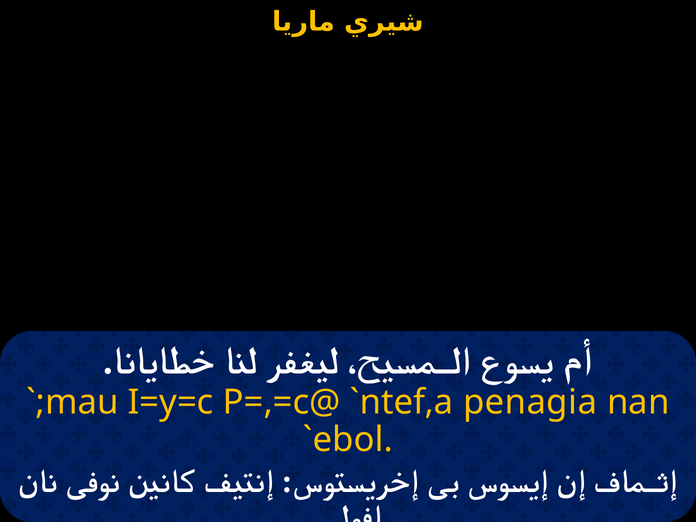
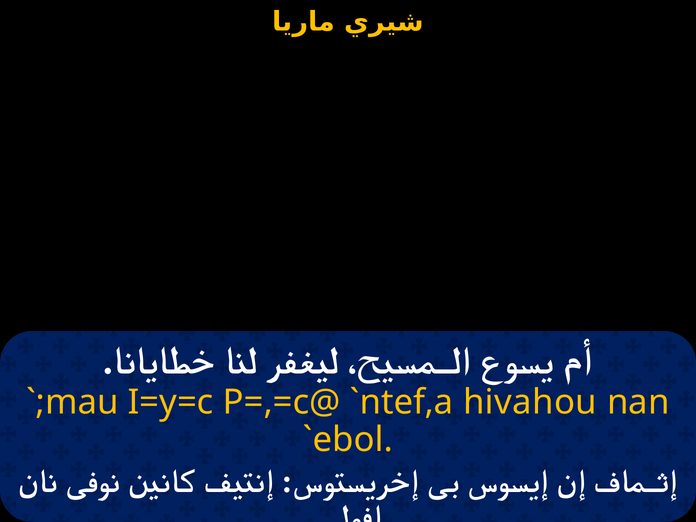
penagia: penagia -> hivahou (530, 402)
